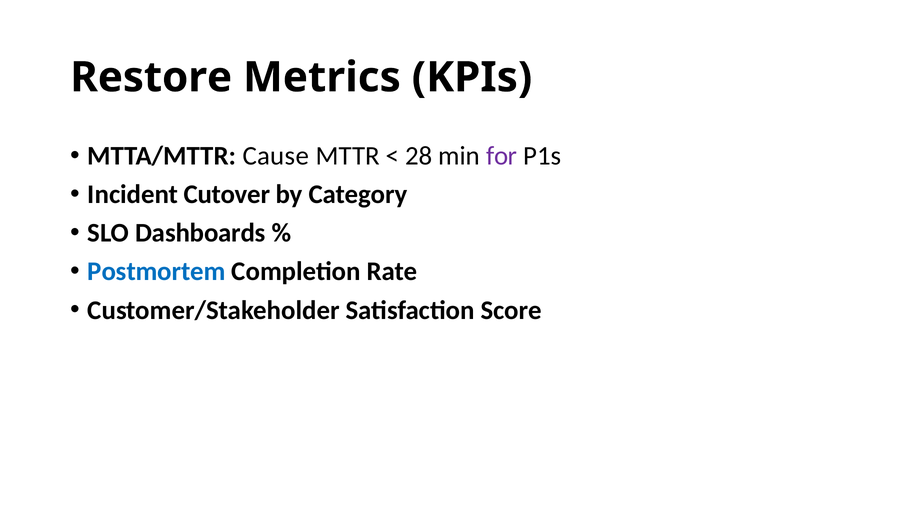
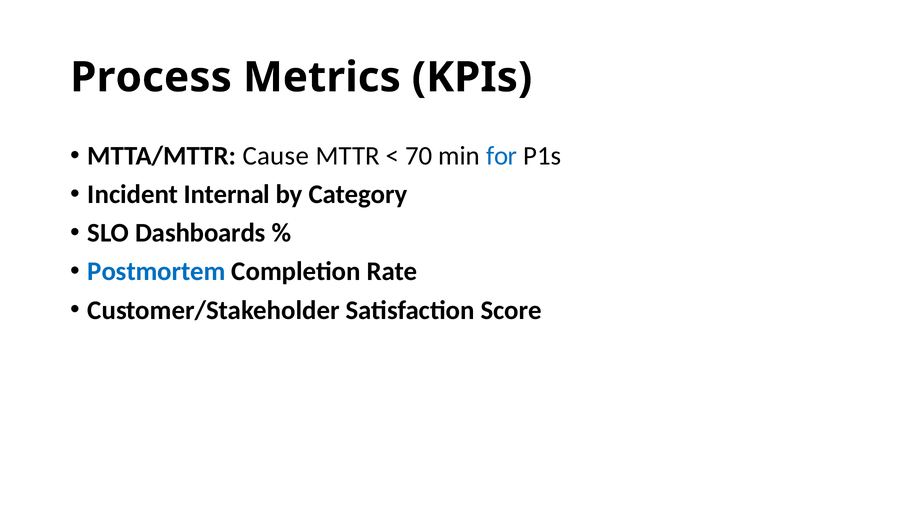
Restore: Restore -> Process (151, 77)
28: 28 -> 70 (419, 156)
for colour: purple -> blue (502, 156)
Cutover: Cutover -> Internal (227, 194)
